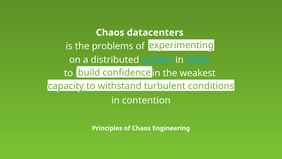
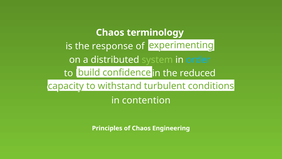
datacenters: datacenters -> terminology (155, 32)
problems: problems -> response (113, 46)
system colour: light blue -> light green (157, 60)
weakest: weakest -> reduced (198, 73)
